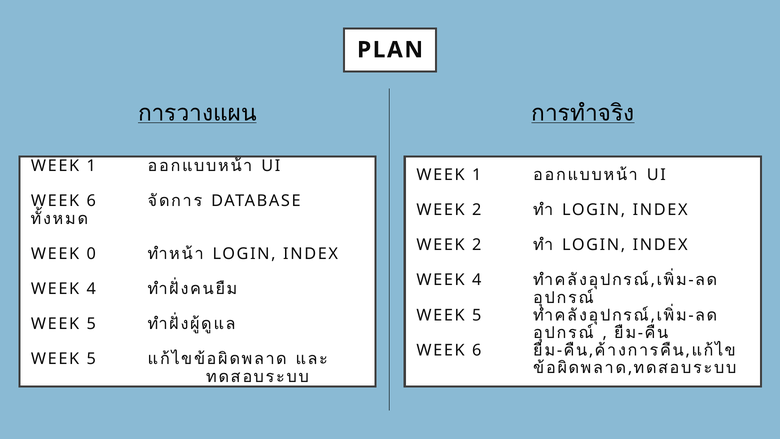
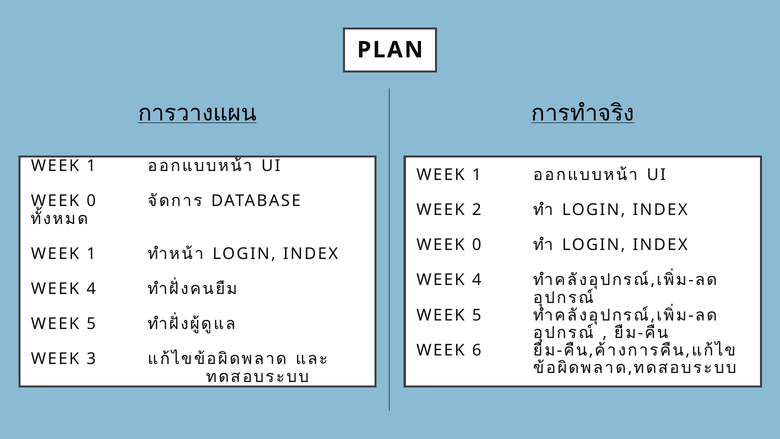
6: 6 -> 0 (91, 201)
2: 2 -> 0 (477, 245)
0: 0 -> 1 (91, 254)
5: 5 -> 3 (91, 359)
